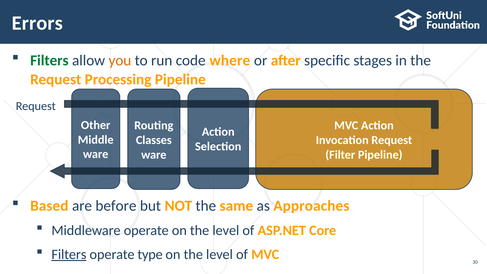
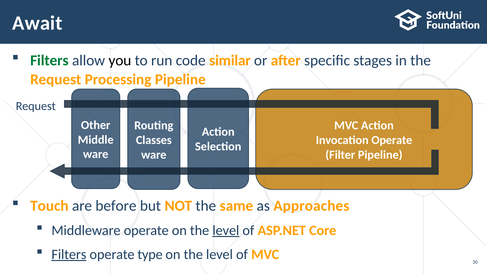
Errors: Errors -> Await (37, 23)
you colour: orange -> black (120, 60)
where: where -> similar (230, 60)
Invocation Request: Request -> Operate (392, 140)
Based: Based -> Touch (49, 206)
level underline: none -> present (226, 230)
